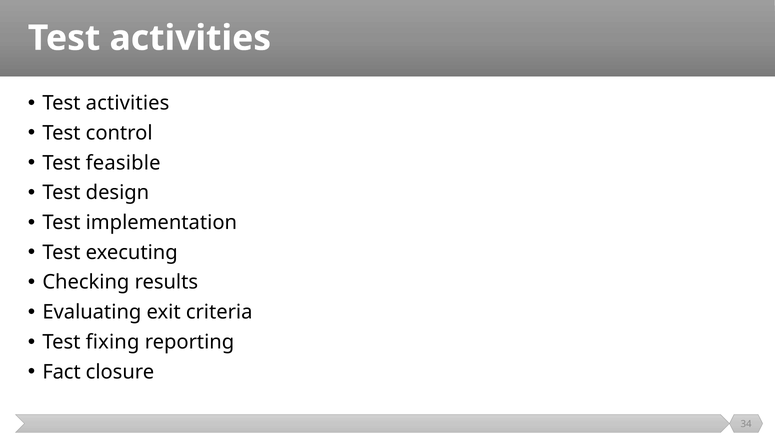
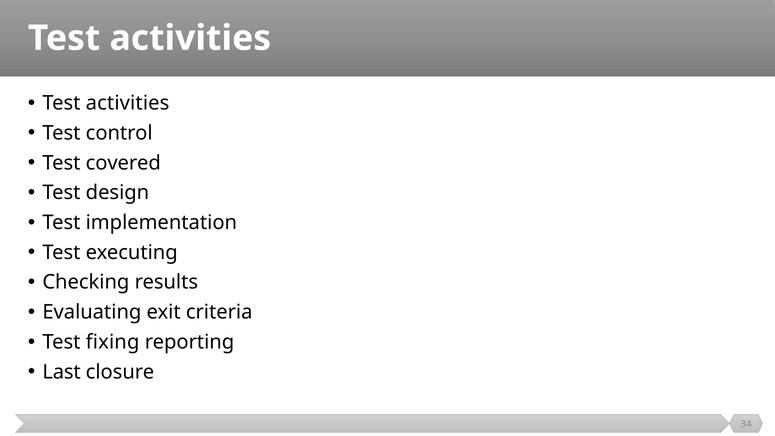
feasible: feasible -> covered (123, 163)
Fact: Fact -> Last (62, 372)
